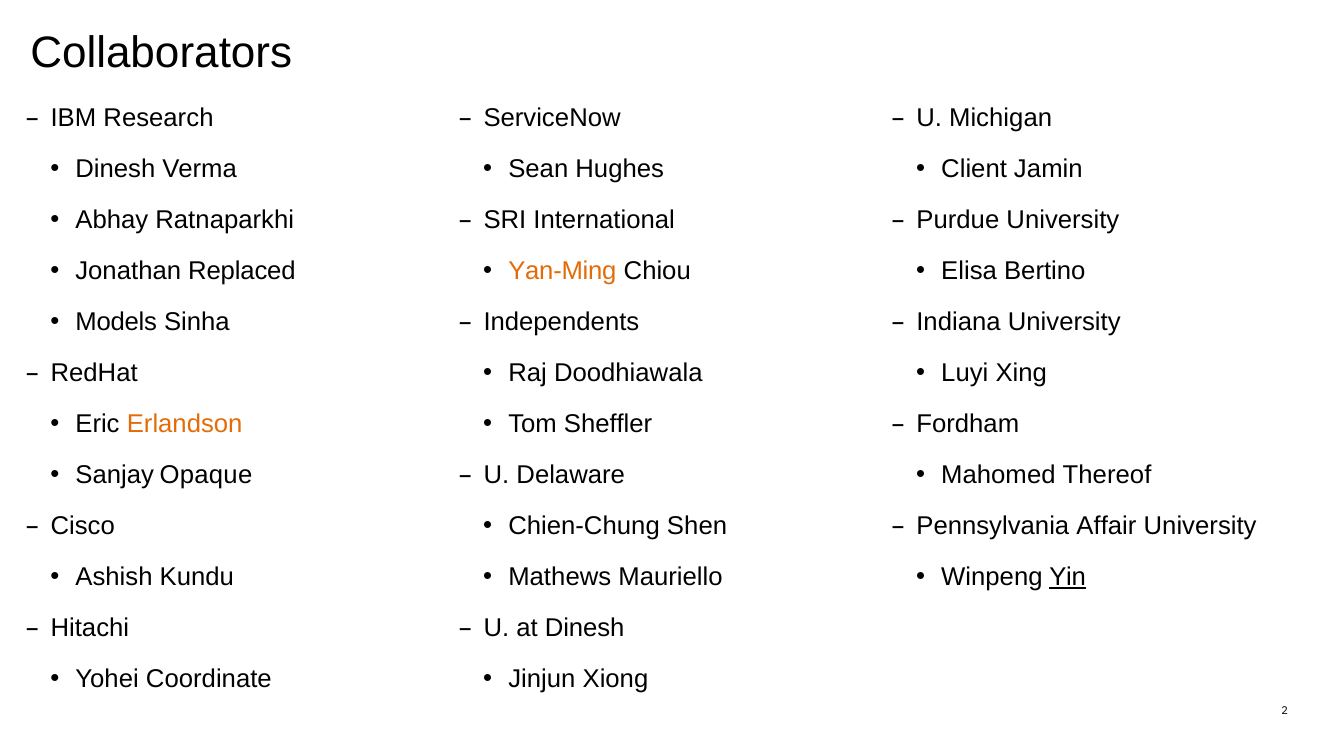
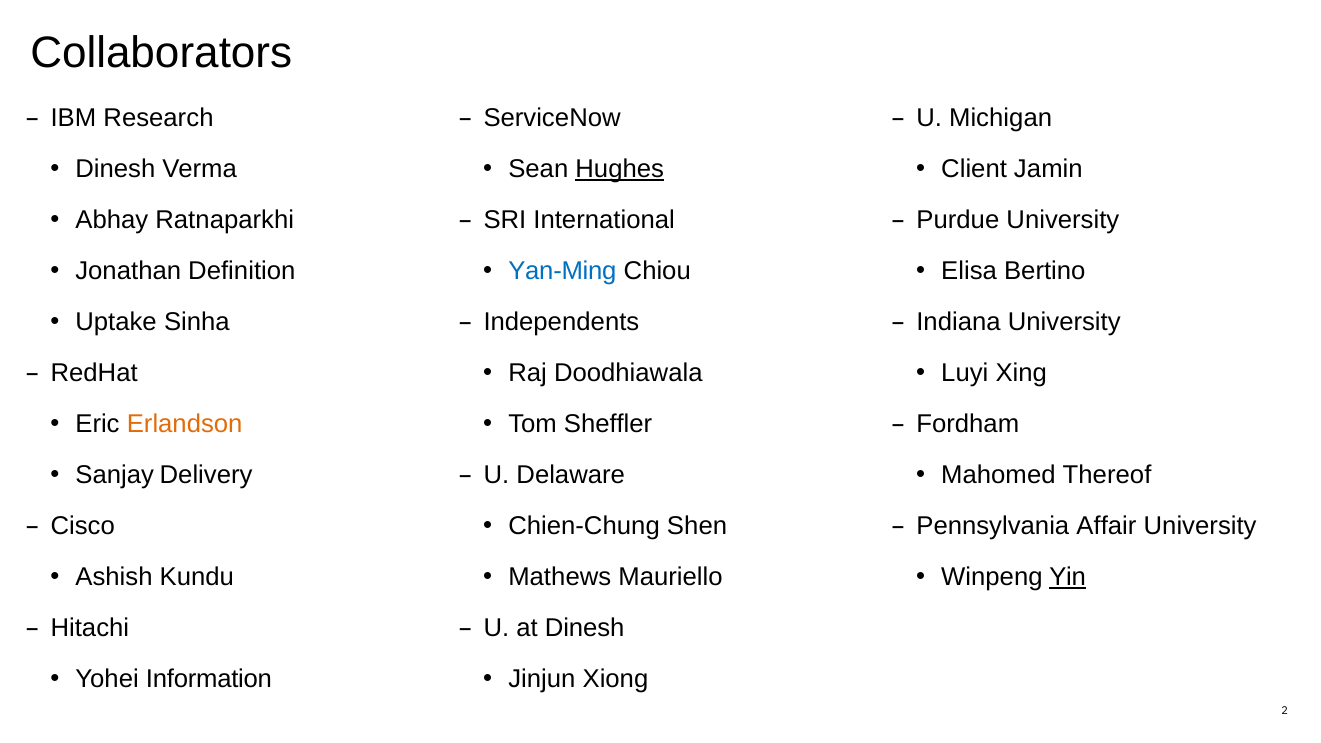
Hughes underline: none -> present (620, 169)
Replaced: Replaced -> Definition (242, 271)
Yan-Ming colour: orange -> blue (562, 271)
Models: Models -> Uptake (116, 322)
Opaque: Opaque -> Delivery (206, 475)
Coordinate: Coordinate -> Information (209, 679)
